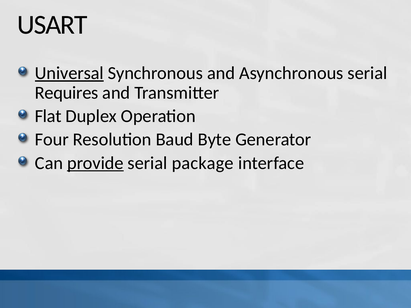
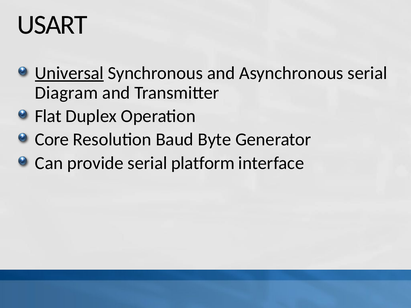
Requires: Requires -> Diagram (66, 93)
Four: Four -> Core (52, 140)
provide underline: present -> none (95, 163)
package: package -> platform (203, 163)
